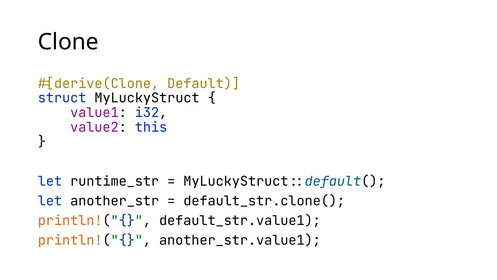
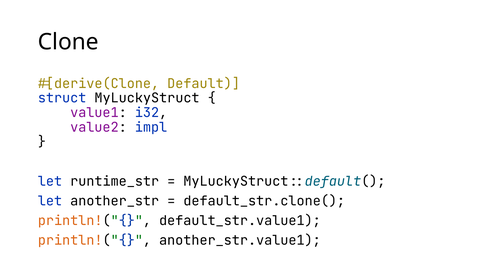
this: this -> impl (151, 127)
